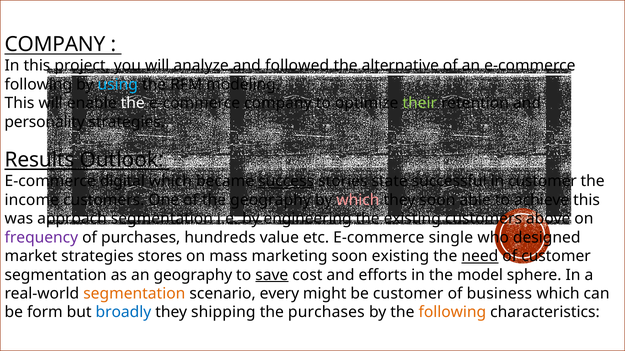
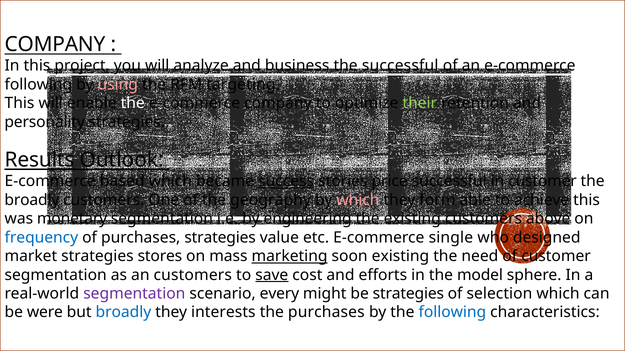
followed: followed -> business (297, 66)
the alternative: alternative -> successful (400, 66)
using colour: light blue -> pink (118, 85)
modeling: modeling -> targeting (243, 85)
digital: digital -> based (122, 182)
state: state -> price (390, 182)
income: income -> broadly (32, 200)
they soon: soon -> form (437, 200)
approach: approach -> monetary (72, 219)
frequency colour: purple -> blue (41, 238)
purchases hundreds: hundreds -> strategies (220, 238)
marketing underline: none -> present (290, 257)
need underline: present -> none (480, 257)
an geography: geography -> customers (193, 275)
segmentation colour: orange -> purple (134, 294)
be customer: customer -> strategies (408, 294)
business: business -> selection (499, 294)
form: form -> were (45, 313)
shipping: shipping -> interests (223, 313)
following colour: orange -> blue (452, 313)
